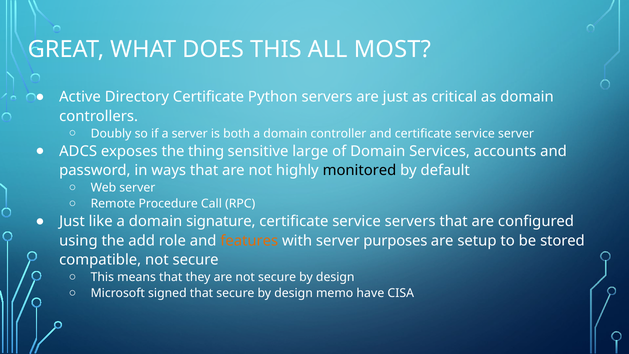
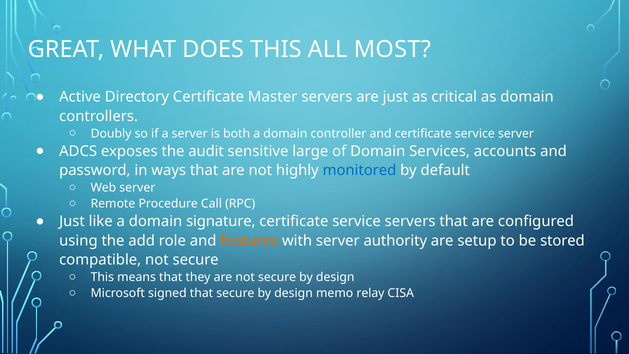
Python: Python -> Master (273, 97)
thing: thing -> audit (206, 151)
monitored colour: black -> blue (359, 170)
purposes: purposes -> authority (395, 241)
have: have -> relay (370, 293)
